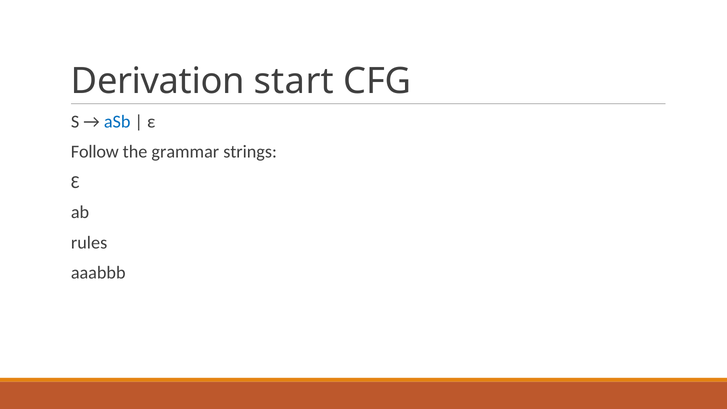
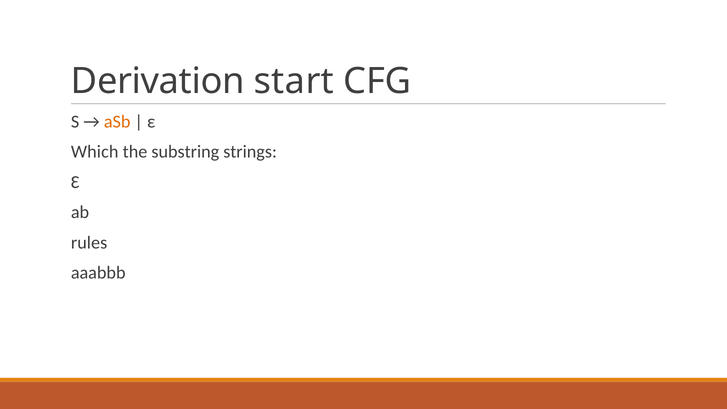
aSb colour: blue -> orange (117, 122)
Follow: Follow -> Which (95, 152)
grammar: grammar -> substring (185, 152)
